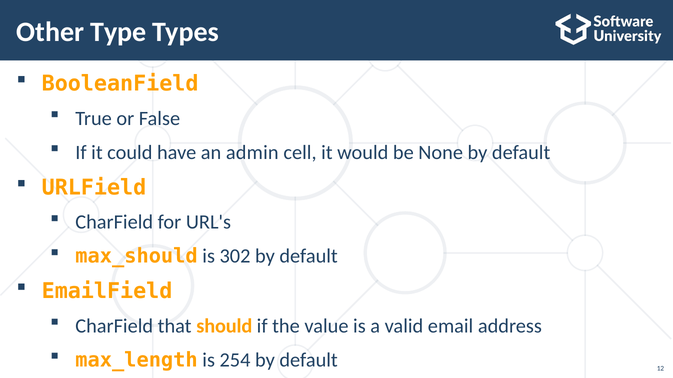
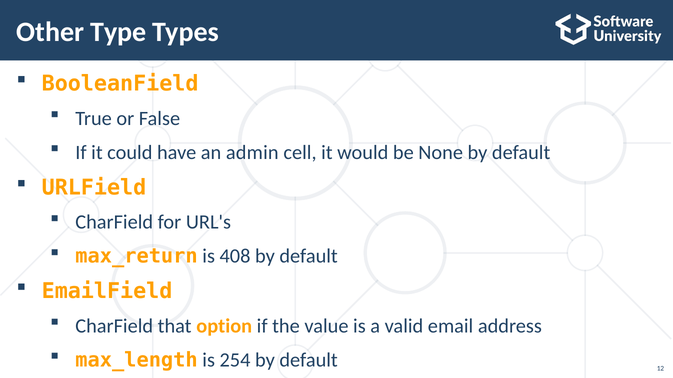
max_should: max_should -> max_return (137, 257)
302: 302 -> 408 (235, 257)
should: should -> option (224, 326)
